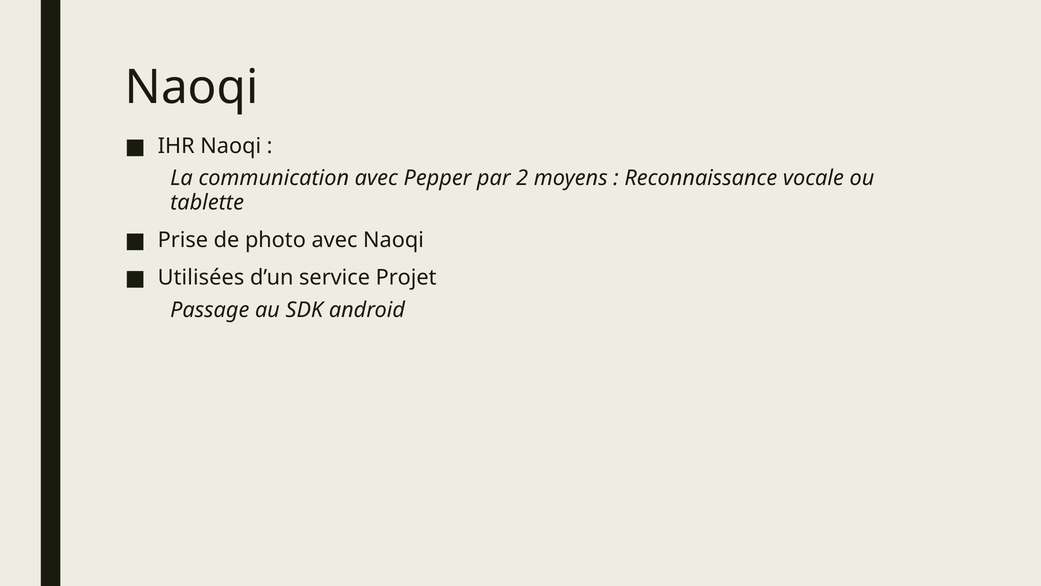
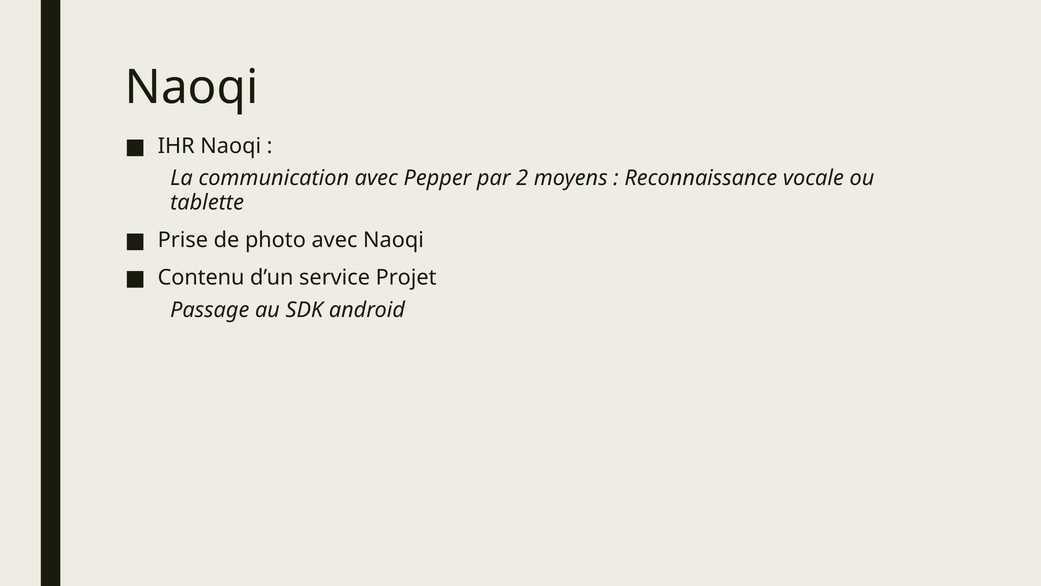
Utilisées: Utilisées -> Contenu (201, 278)
